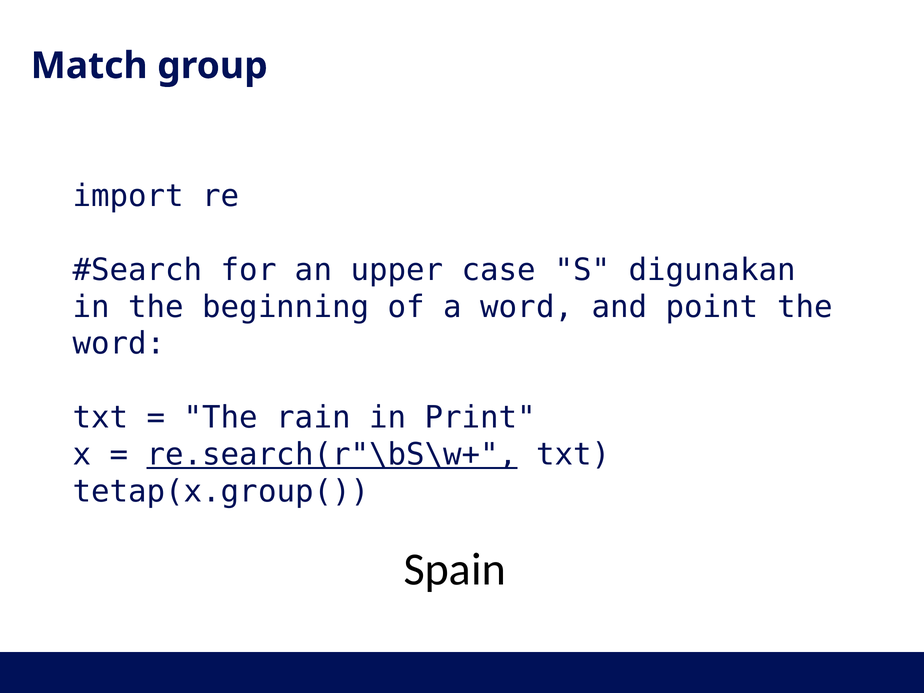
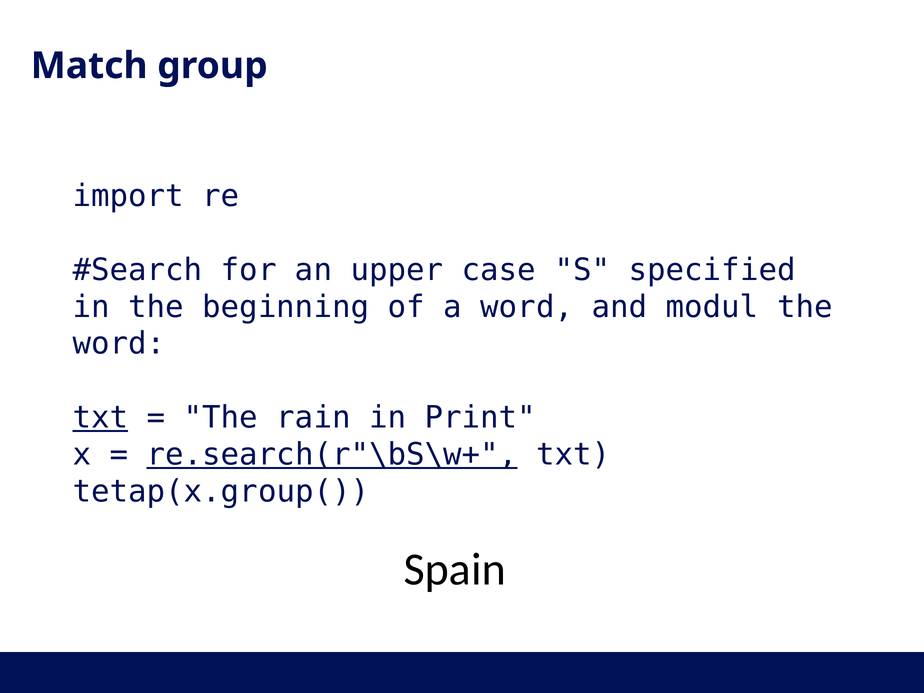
digunakan: digunakan -> specified (712, 270)
point: point -> modul (712, 307)
txt underline: none -> present (100, 418)
